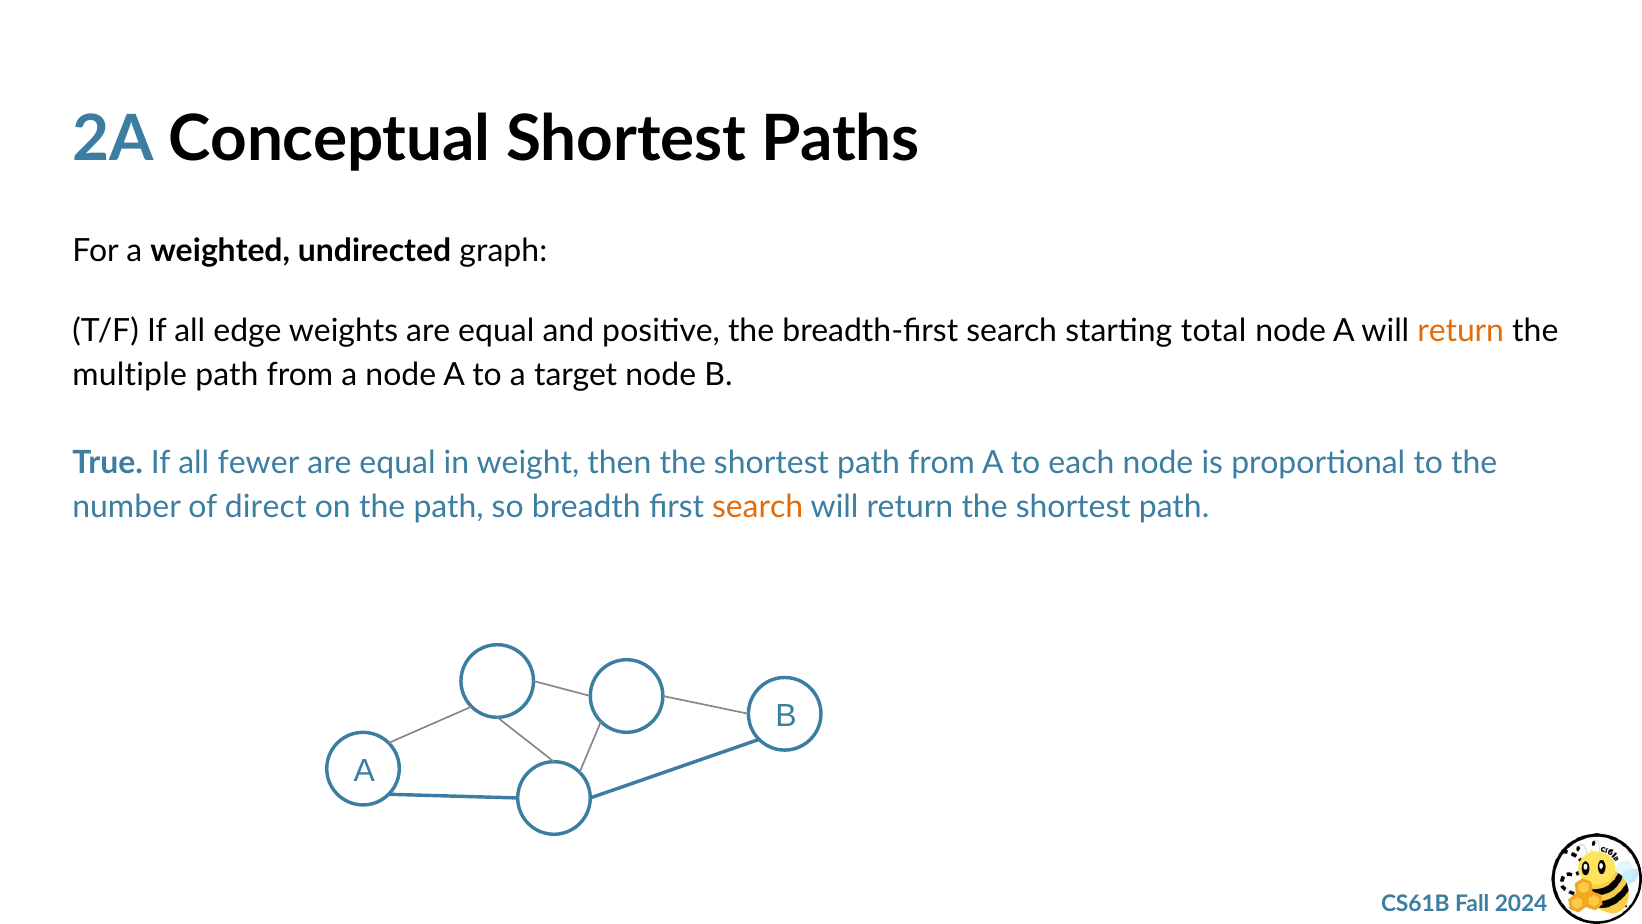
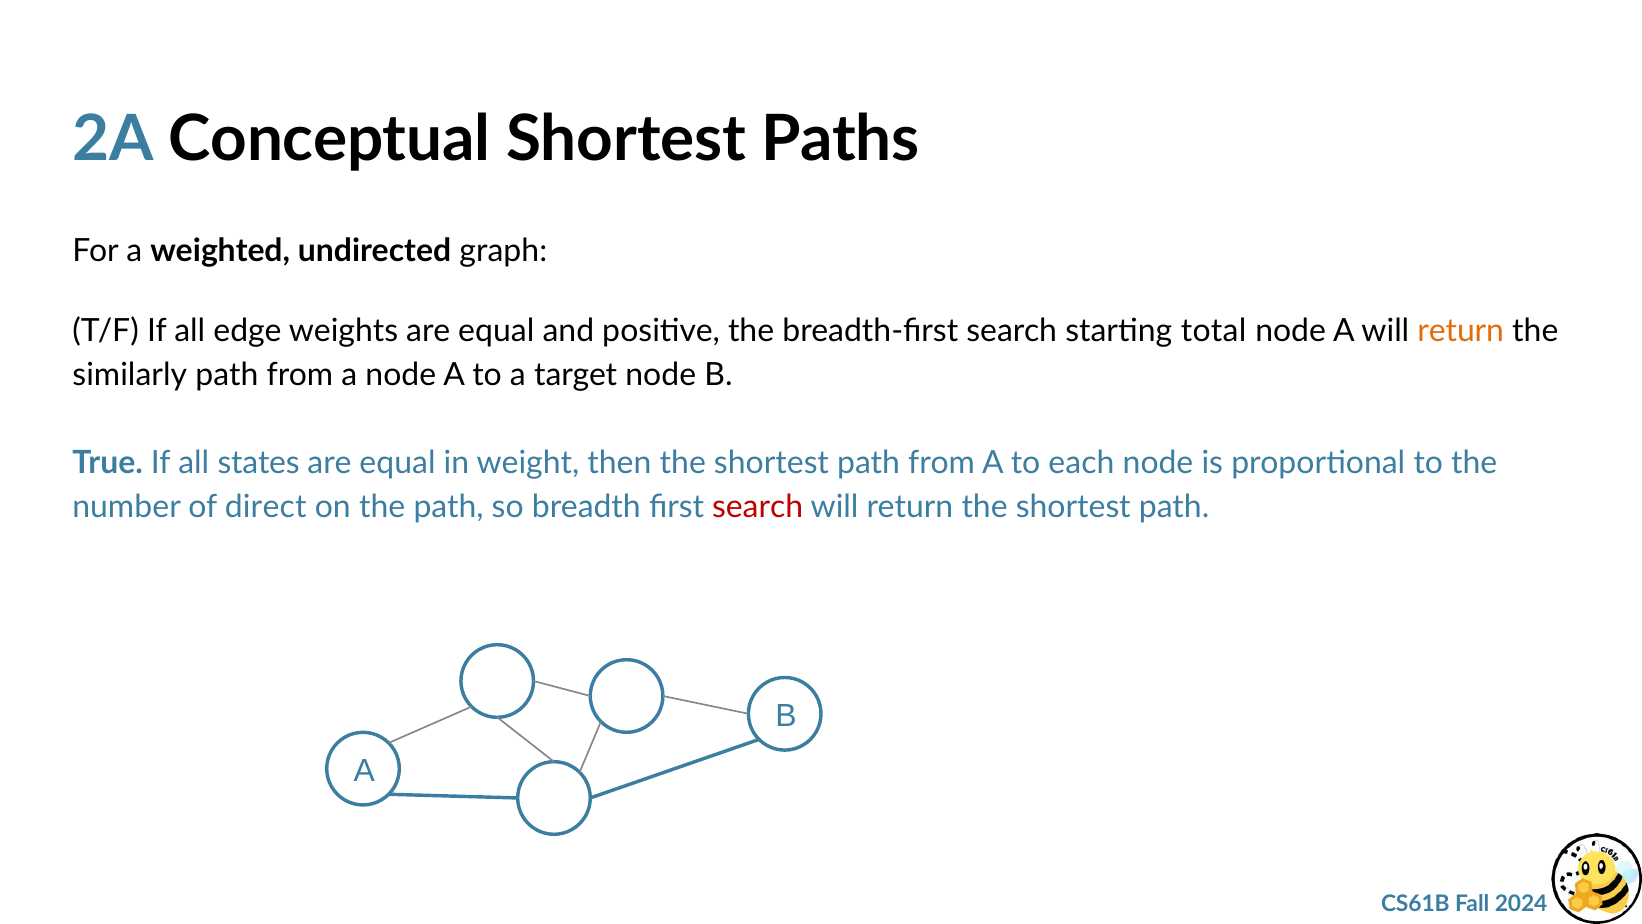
multiple: multiple -> similarly (130, 375)
fewer: fewer -> states (259, 463)
search colour: orange -> red (758, 507)
